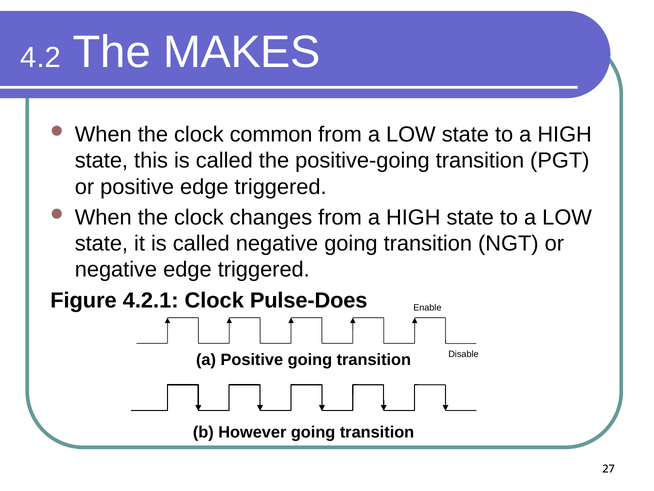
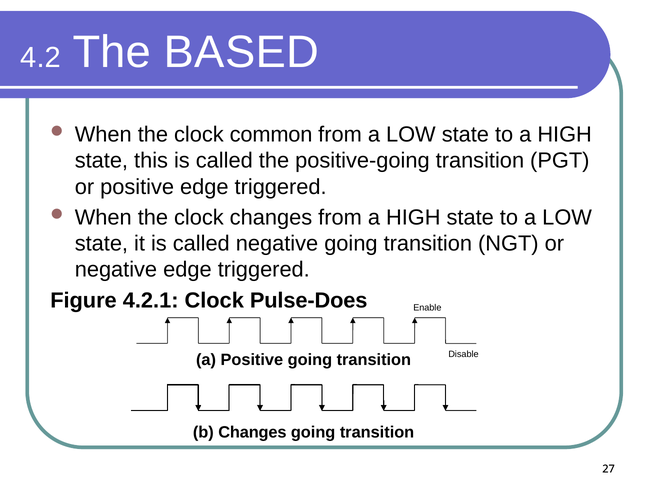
MAKES: MAKES -> BASED (241, 52)
b However: However -> Changes (252, 432)
